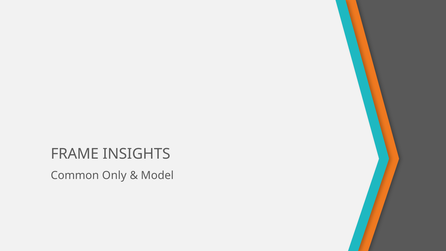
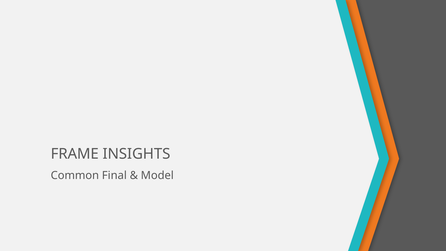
Only: Only -> Final (114, 176)
